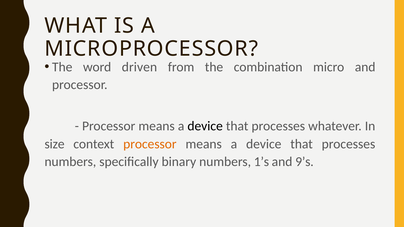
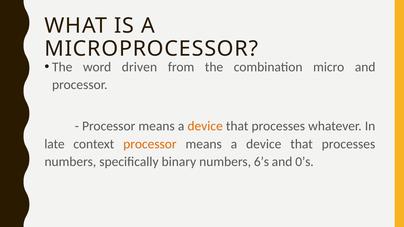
device colour: black -> orange (205, 126)
size: size -> late (55, 144)
1’s: 1’s -> 6’s (261, 162)
9’s: 9’s -> 0’s (304, 162)
